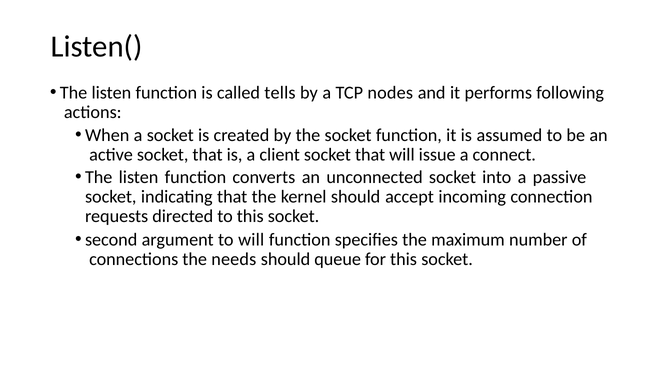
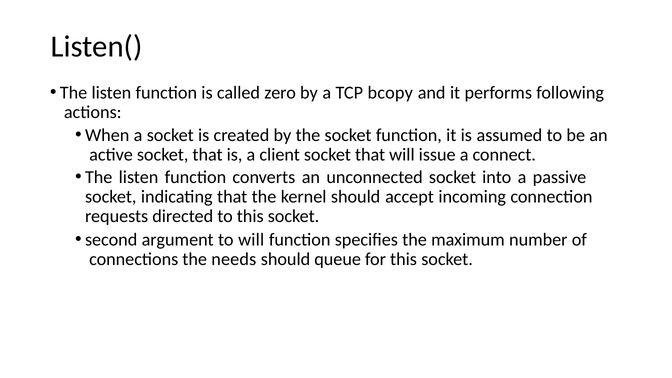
tells: tells -> zero (280, 93)
nodes: nodes -> bcopy (390, 93)
